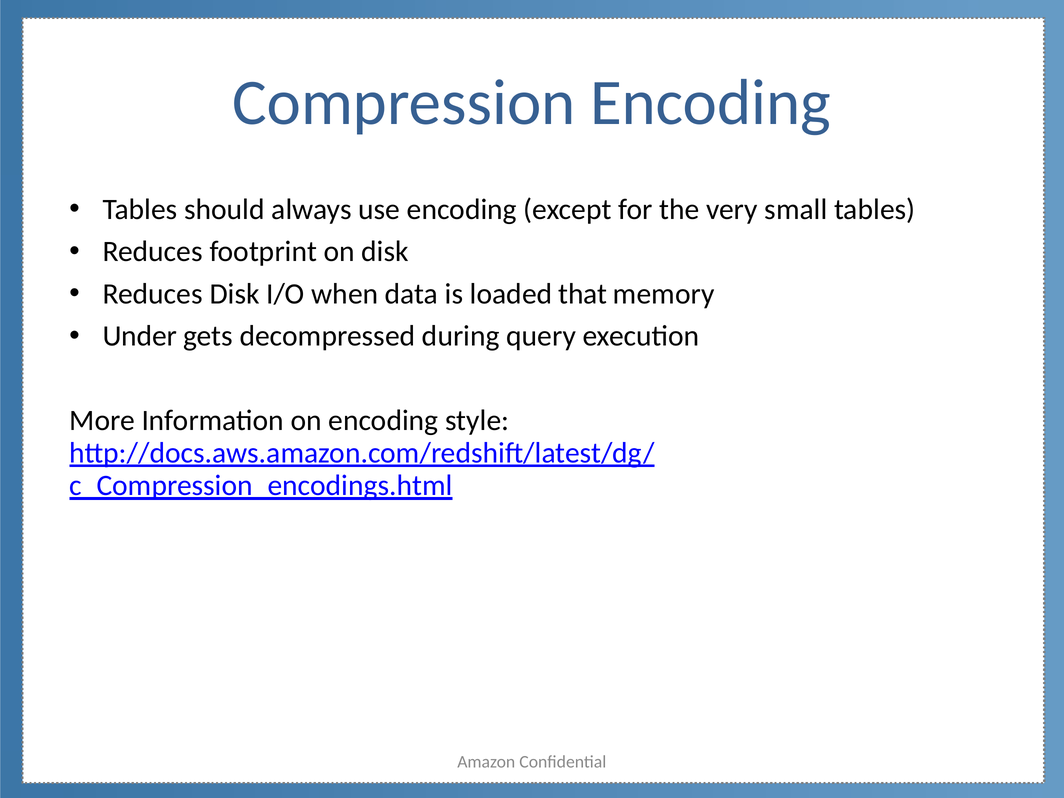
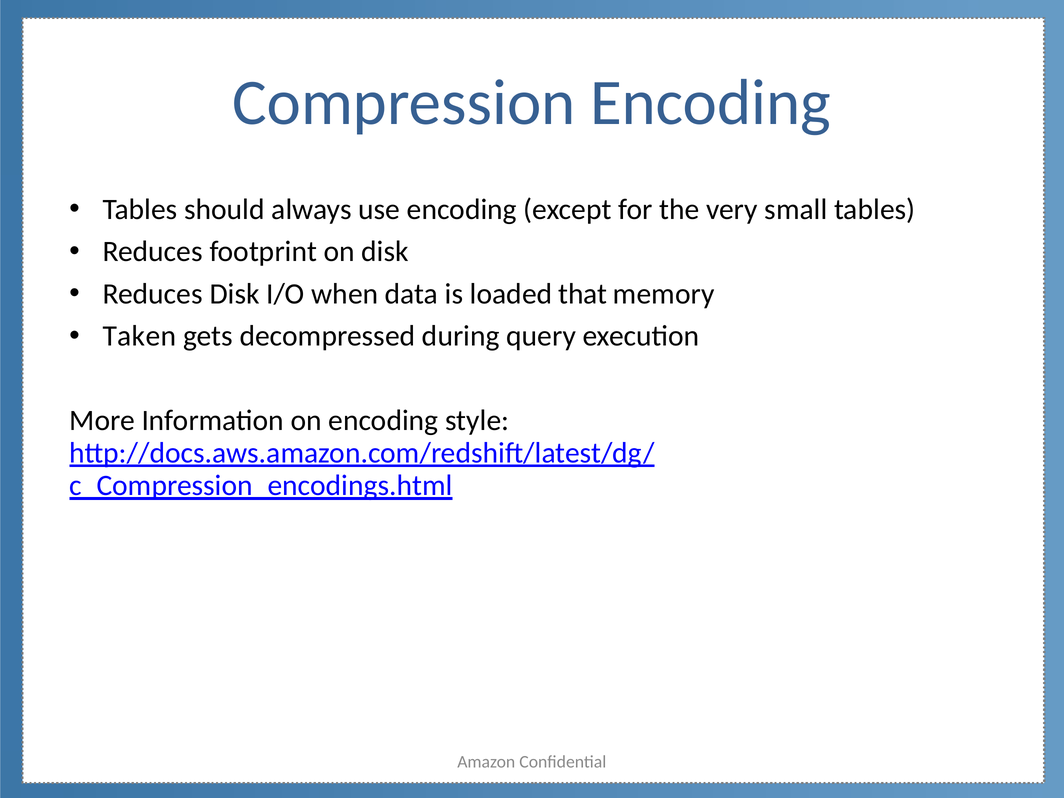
Under: Under -> Taken (139, 336)
